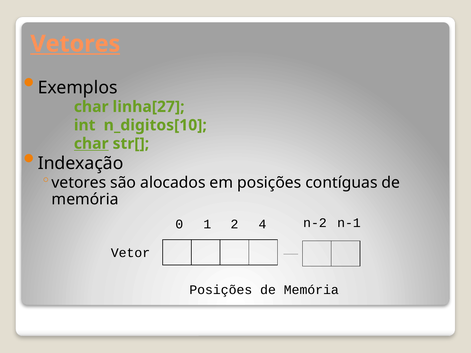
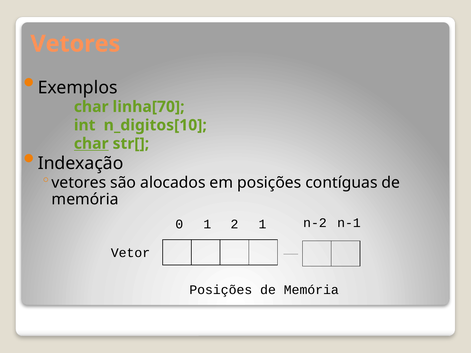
Vetores underline: present -> none (75, 44)
linha[27: linha[27 -> linha[70 (149, 107)
2 4: 4 -> 1 (262, 224)
